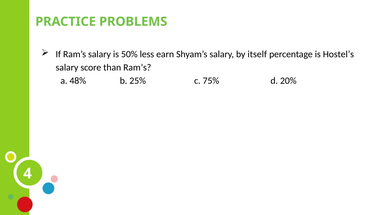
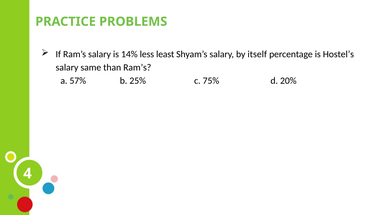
50%: 50% -> 14% (129, 54)
earn: earn -> least (165, 54)
score: score -> same (91, 67)
48%: 48% -> 57% (78, 81)
